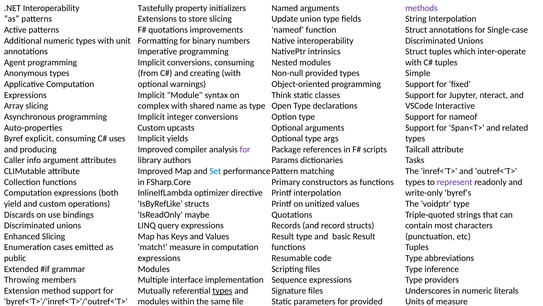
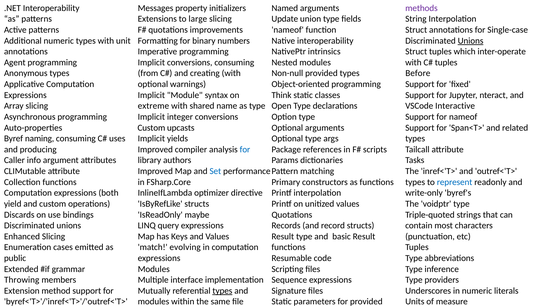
Tastefully: Tastefully -> Messages (156, 8)
store: store -> large (198, 19)
Unions underline: none -> present (471, 41)
Simple: Simple -> Before (418, 73)
complex: complex -> extreme (153, 106)
explicit: explicit -> naming (40, 138)
for colour: purple -> blue (245, 149)
represent colour: purple -> blue (455, 182)
match measure: measure -> evolving (185, 247)
